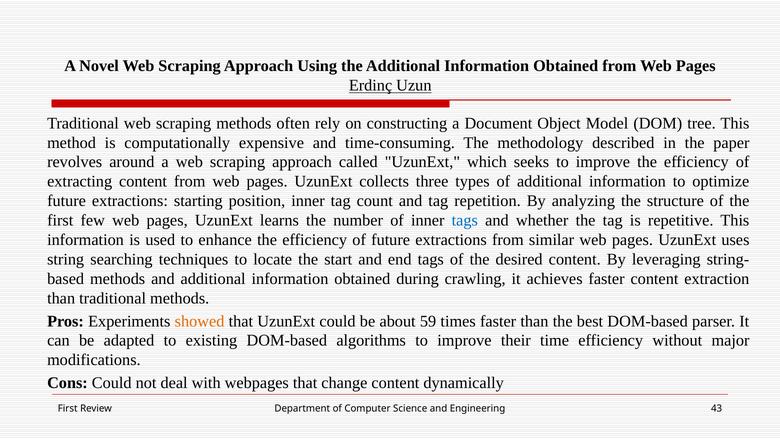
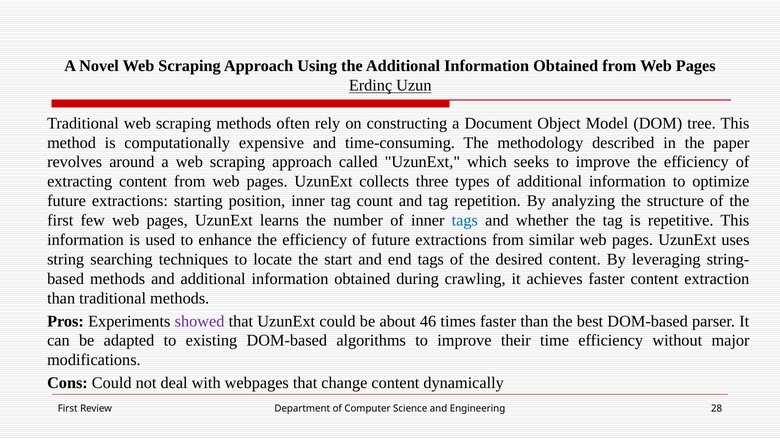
showed colour: orange -> purple (200, 322)
59: 59 -> 46 (428, 322)
43: 43 -> 28 (717, 409)
